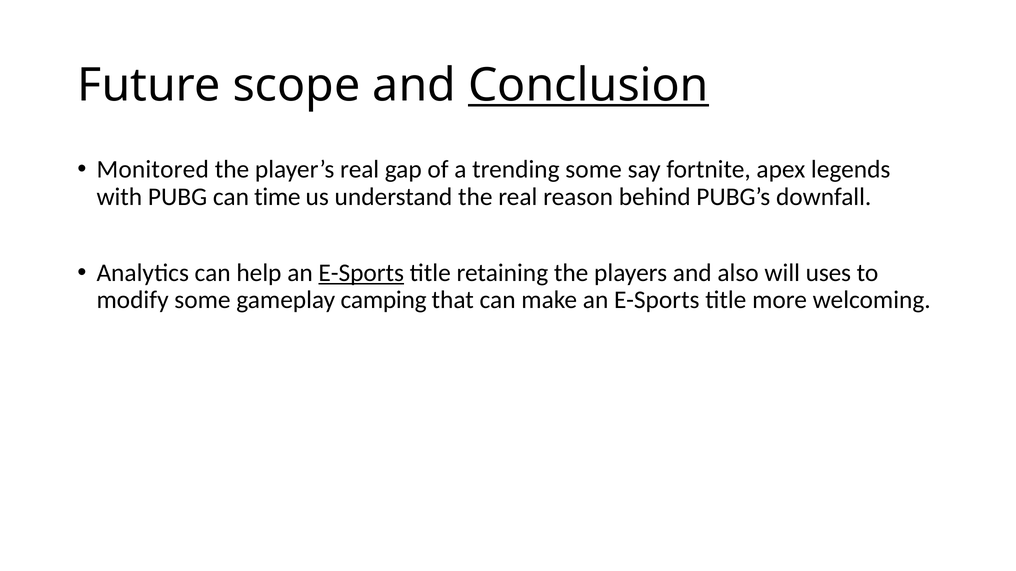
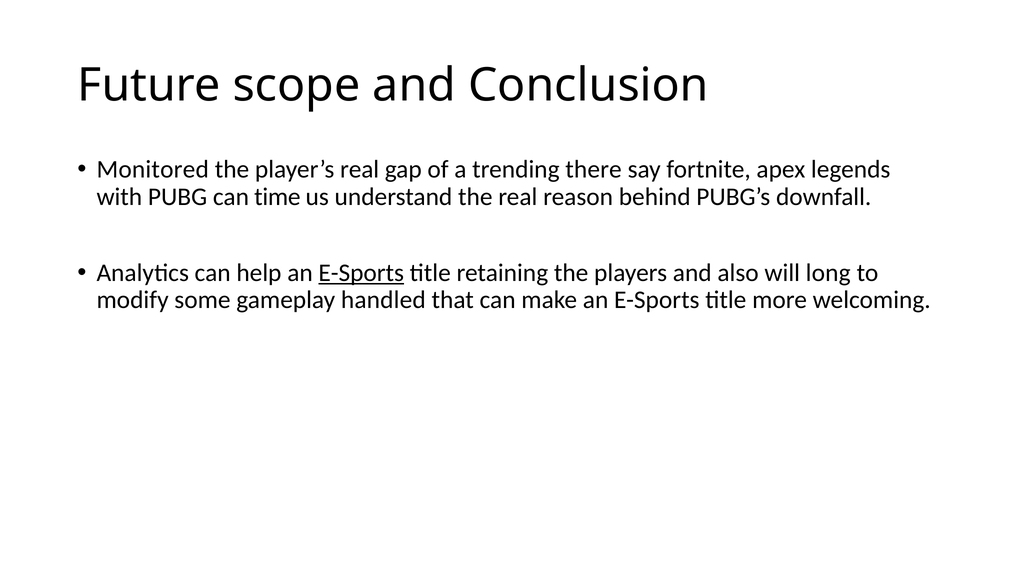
Conclusion underline: present -> none (588, 85)
trending some: some -> there (594, 170)
uses: uses -> long (828, 273)
camping: camping -> handled (383, 300)
